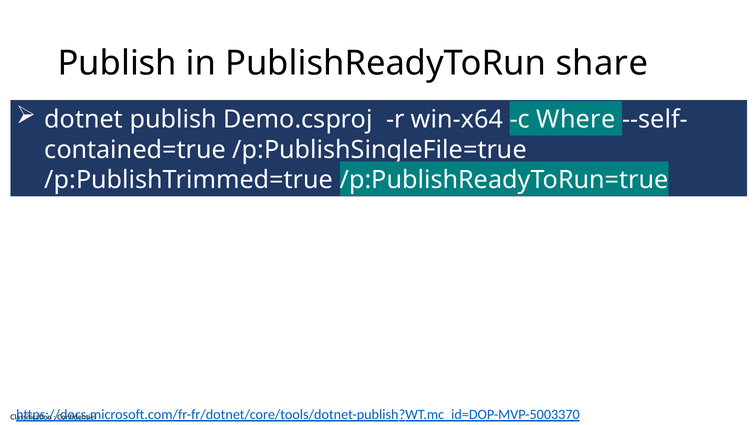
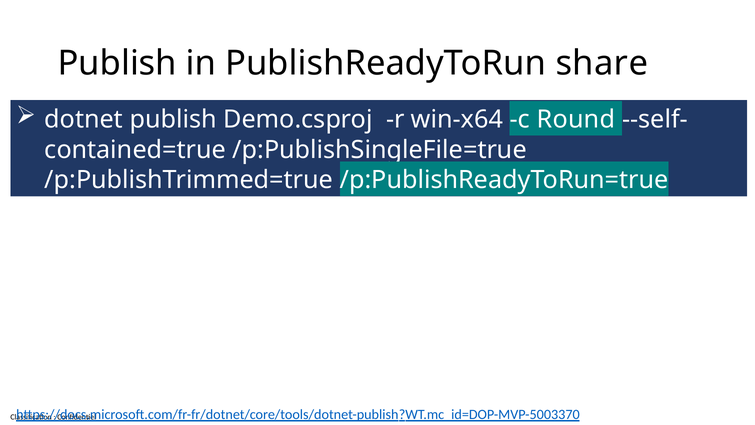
Where: Where -> Round (576, 120)
